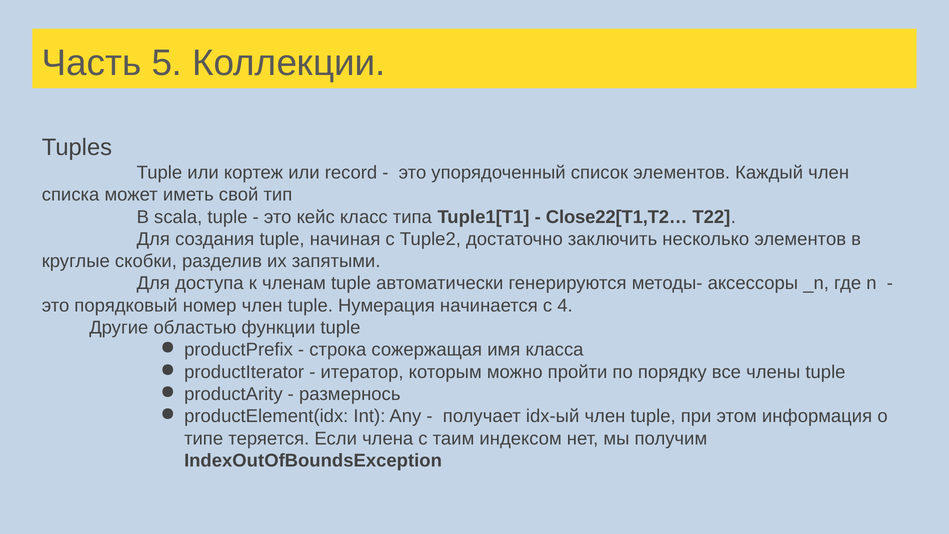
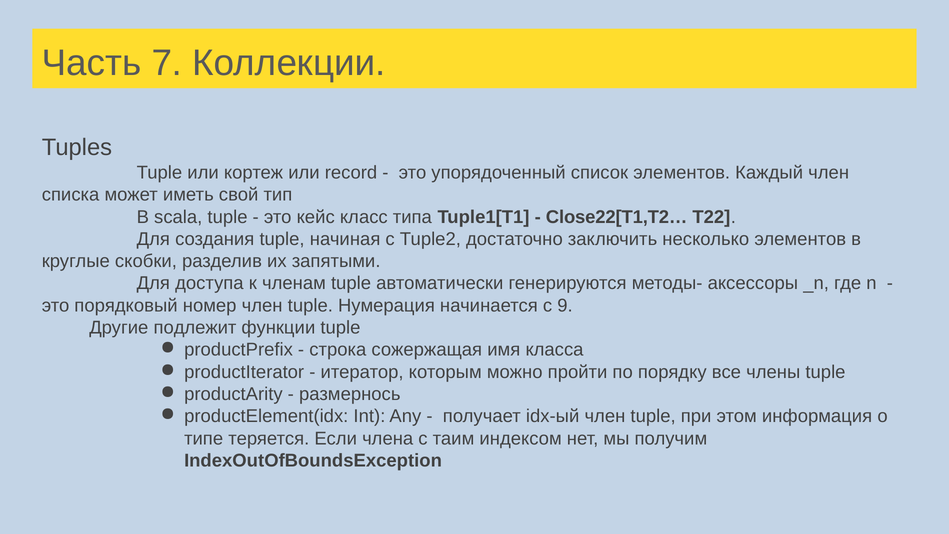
5: 5 -> 7 (167, 63)
4: 4 -> 9 (565, 305)
областью: областью -> подлежит (195, 328)
